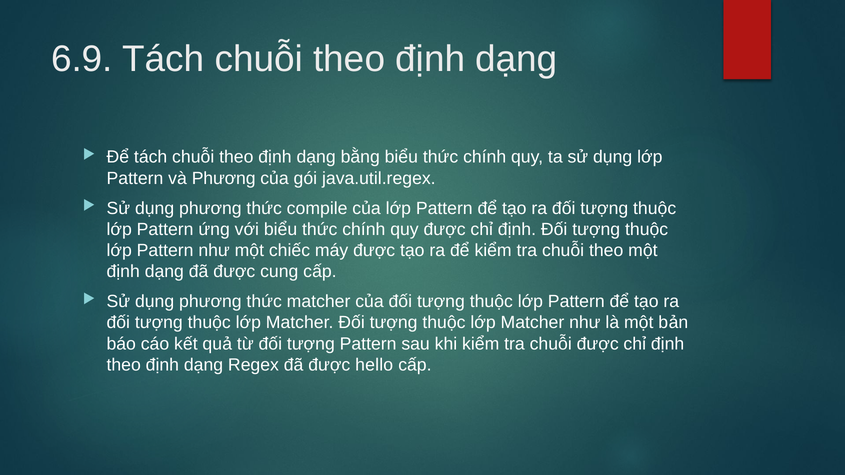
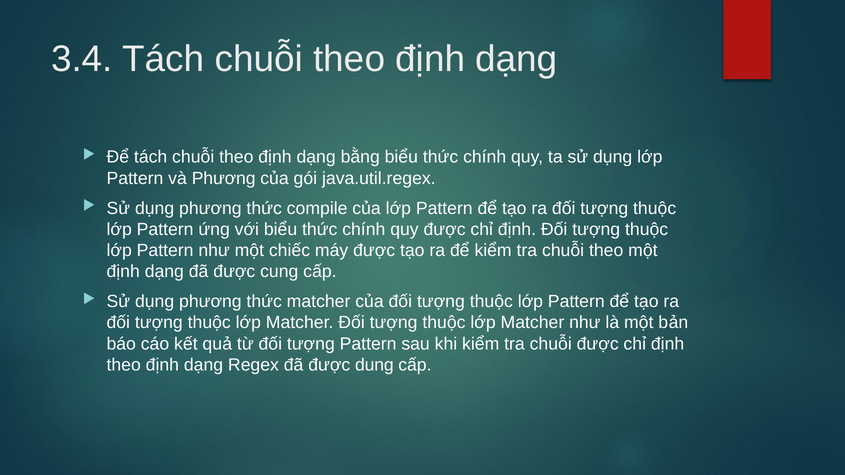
6.9: 6.9 -> 3.4 (82, 59)
hello: hello -> dung (374, 365)
